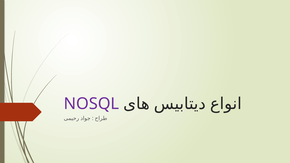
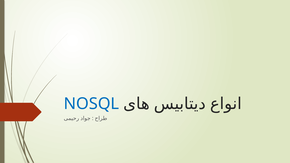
NOSQL colour: purple -> blue (91, 104)
